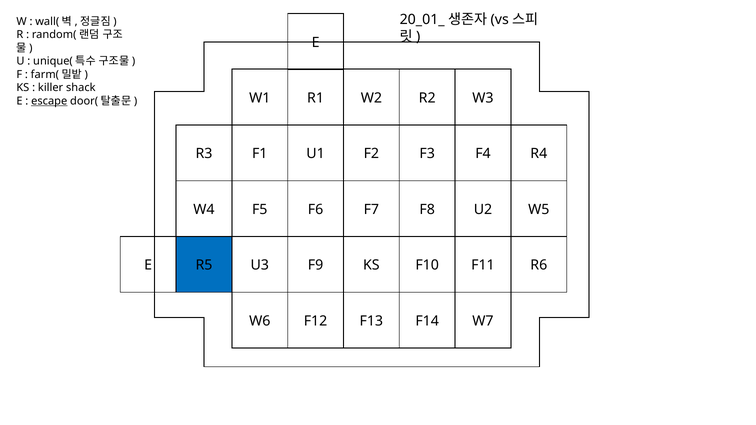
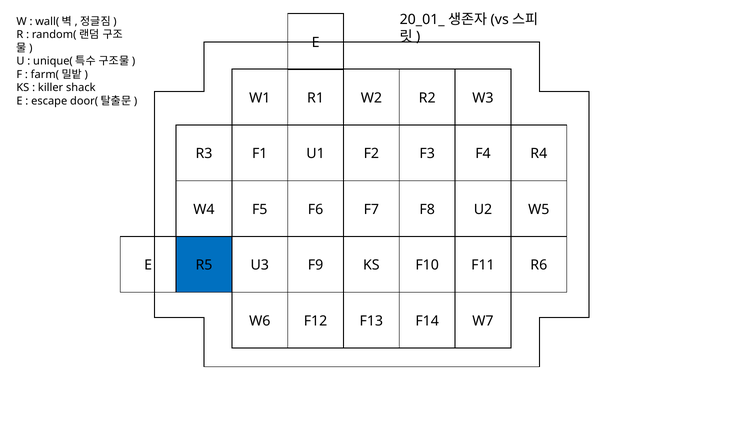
escape underline: present -> none (49, 101)
